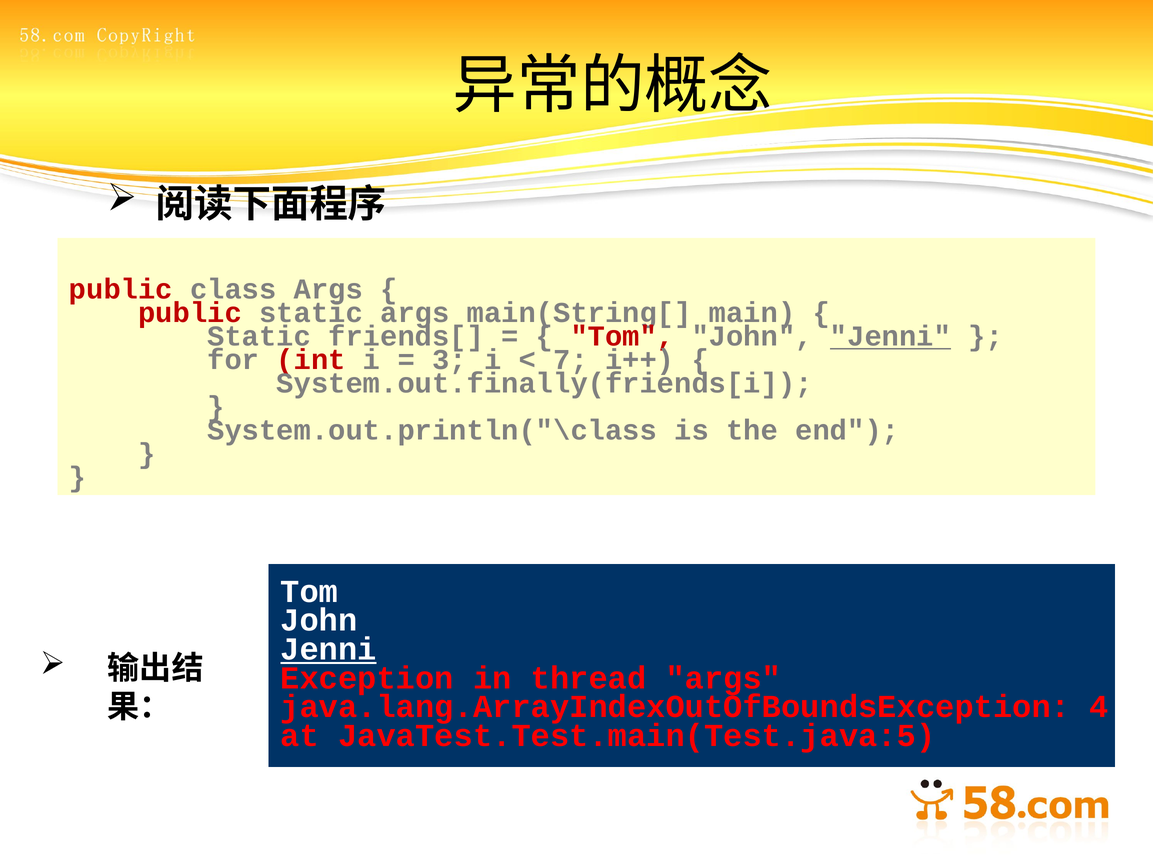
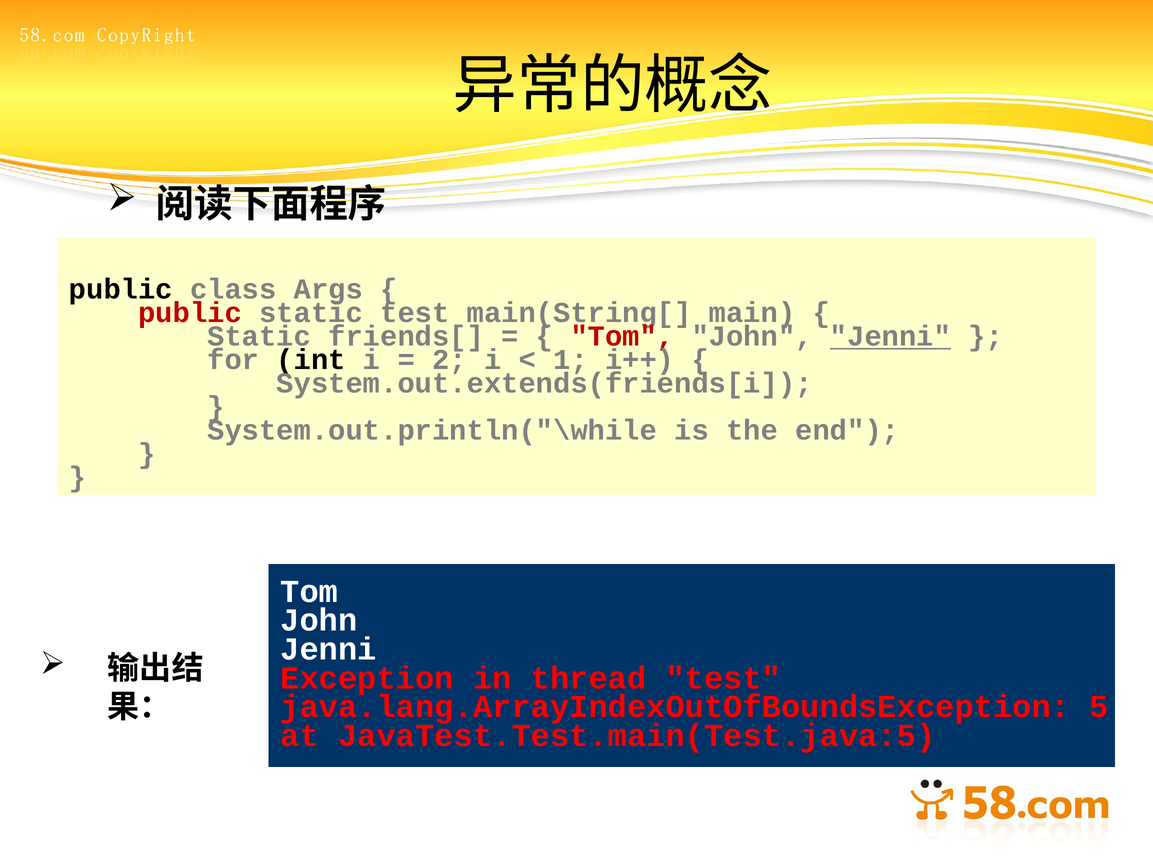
public colour: red -> black (121, 289)
static args: args -> test (415, 313)
int colour: red -> black (311, 360)
3: 3 -> 2 (449, 360)
7: 7 -> 1 (571, 360)
System.out.finally(friends[i: System.out.finally(friends[i -> System.out.extends(friends[i (545, 383)
System.out.println("\class: System.out.println("\class -> System.out.println("\while (432, 430)
Jenni underline: present -> none (328, 649)
thread args: args -> test (723, 678)
4: 4 -> 5 (1099, 707)
